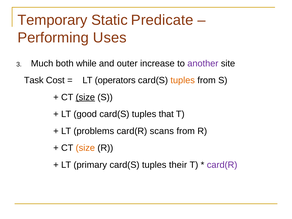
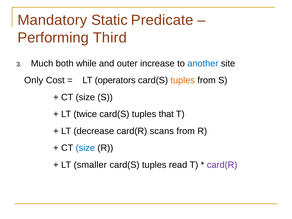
Temporary: Temporary -> Mandatory (52, 20)
Uses: Uses -> Third (110, 38)
another colour: purple -> blue (203, 63)
Task: Task -> Only (34, 80)
size underline: present -> none (85, 97)
good: good -> twice (85, 114)
problems: problems -> decrease (94, 131)
size colour: orange -> blue (85, 148)
primary: primary -> smaller (90, 165)
their: their -> read (178, 165)
